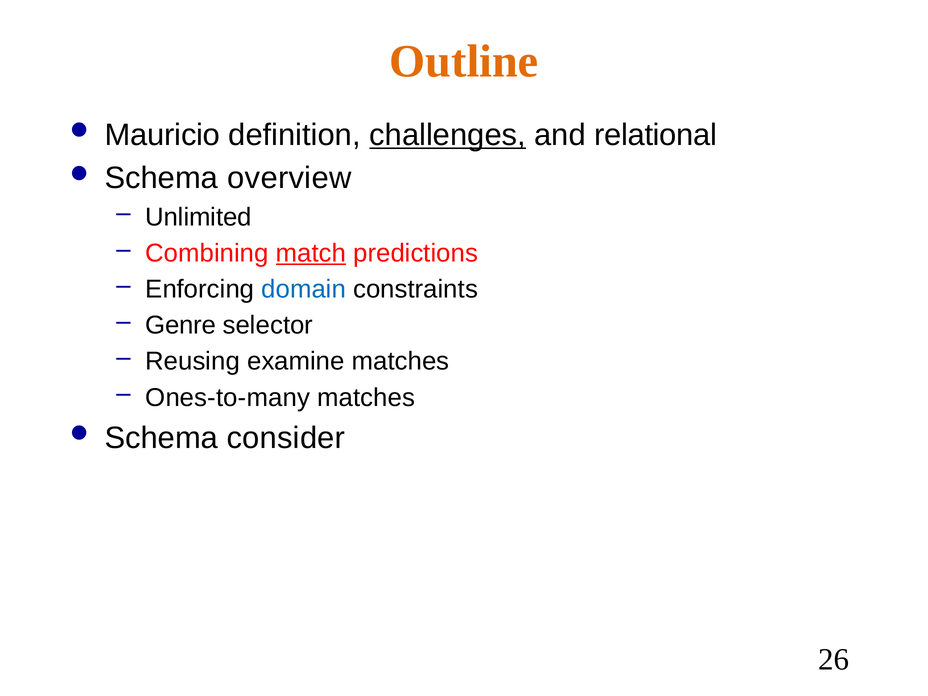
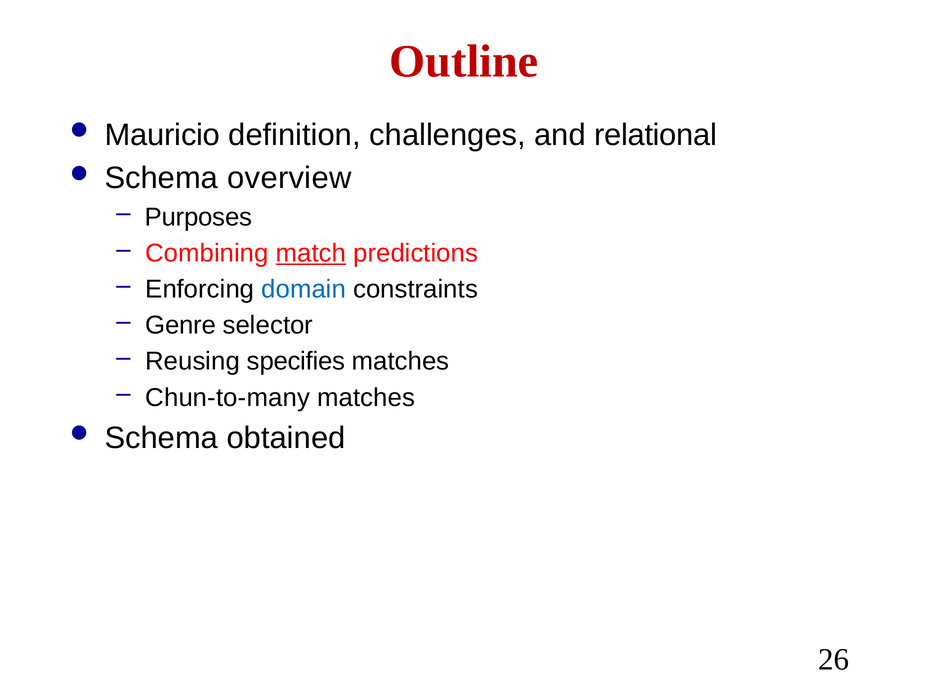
Outline colour: orange -> red (464, 61)
challenges underline: present -> none (448, 135)
Unlimited: Unlimited -> Purposes (199, 217)
examine: examine -> specifies (296, 361)
Ones-to-many: Ones-to-many -> Chun-to-many (228, 398)
consider: consider -> obtained (286, 438)
